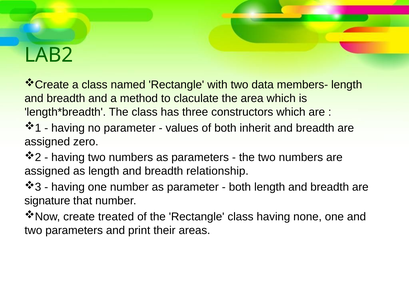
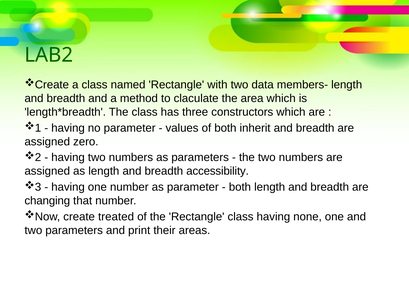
relationship: relationship -> accessibility (218, 171)
signature: signature -> changing (47, 201)
